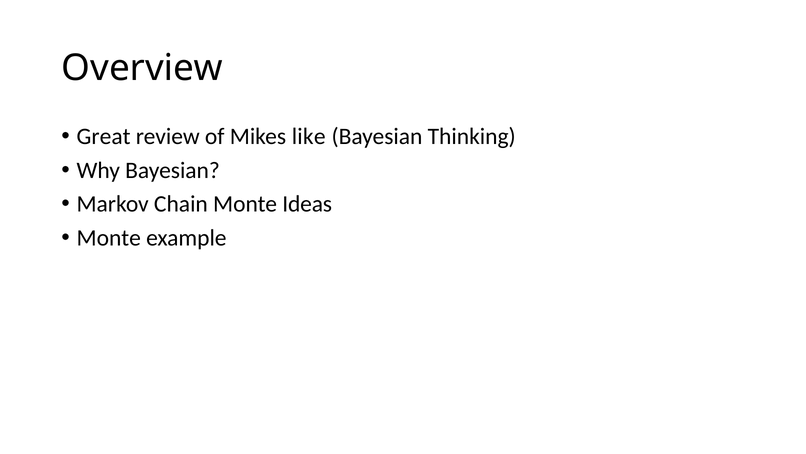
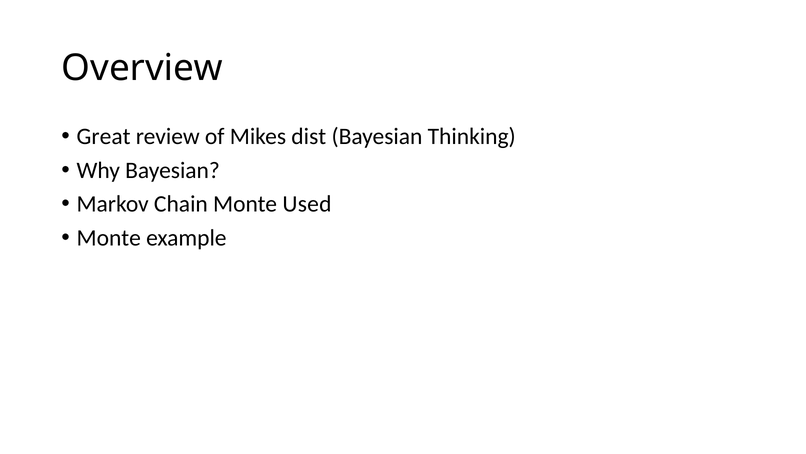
like: like -> dist (309, 136)
Ideas: Ideas -> Used (307, 204)
